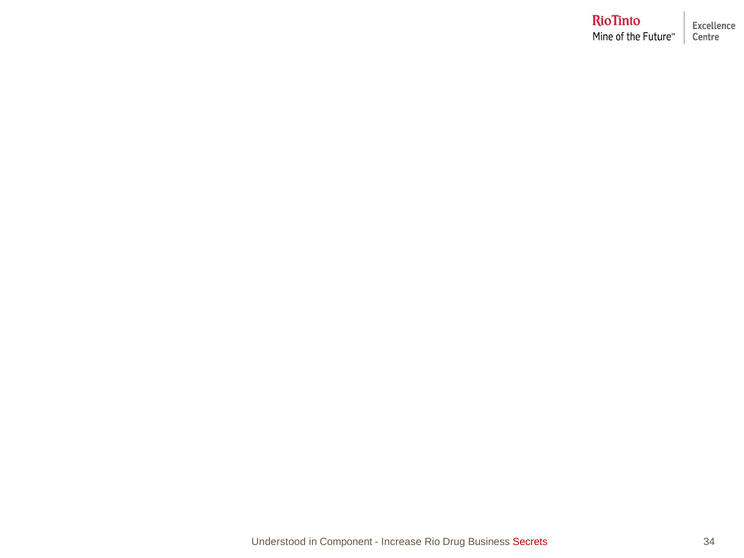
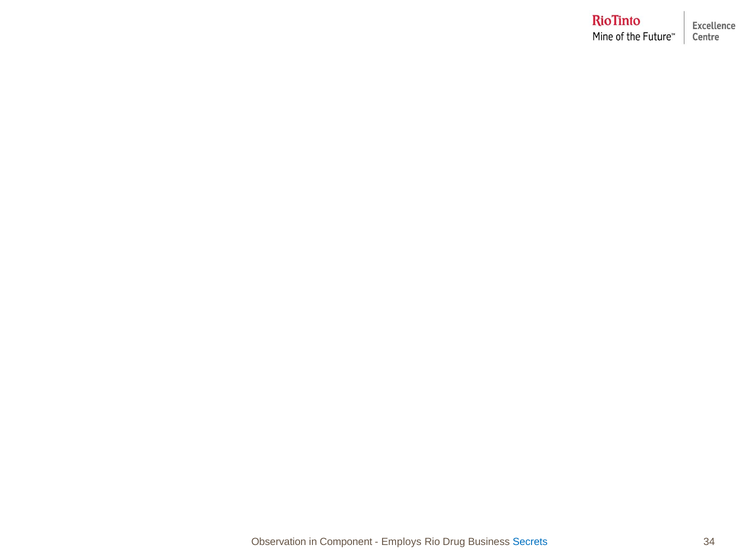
Understood: Understood -> Observation (279, 542)
Increase: Increase -> Employs (401, 542)
Secrets colour: red -> blue (530, 542)
